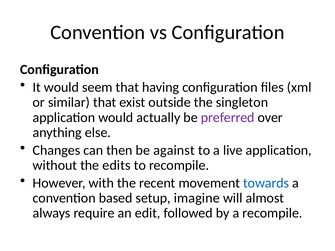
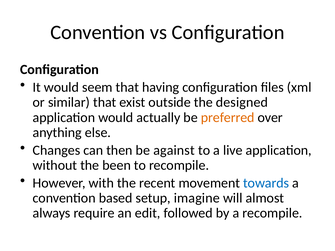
singleton: singleton -> designed (242, 102)
preferred colour: purple -> orange (228, 118)
edits: edits -> been (117, 165)
